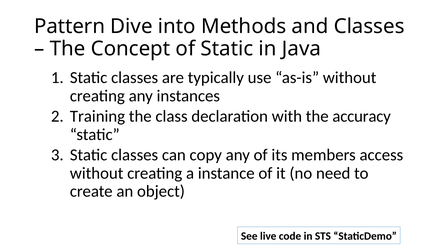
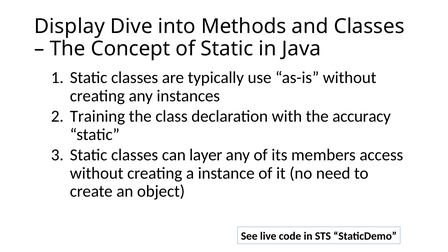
Pattern: Pattern -> Display (70, 27)
copy: copy -> layer (206, 155)
